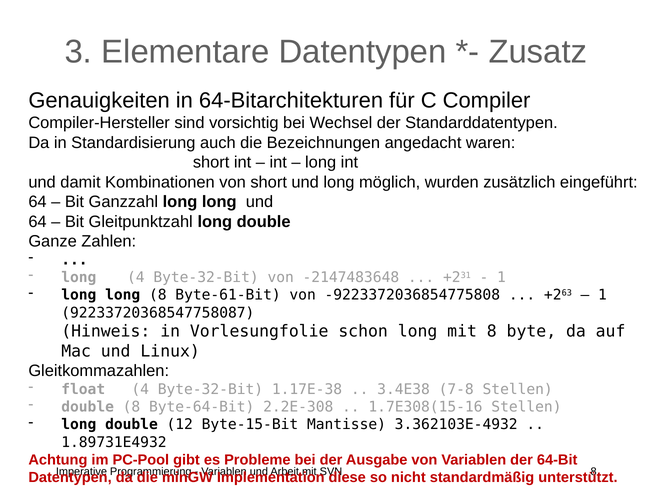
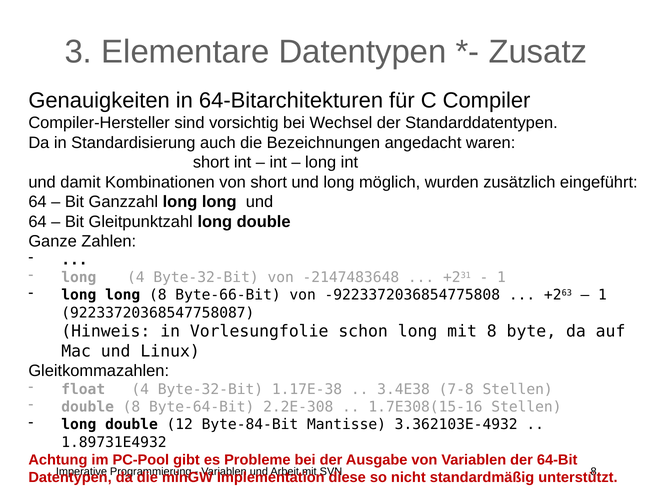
Byte-61-Bit: Byte-61-Bit -> Byte-66-Bit (228, 295)
Byte-15-Bit: Byte-15-Bit -> Byte-84-Bit (250, 424)
